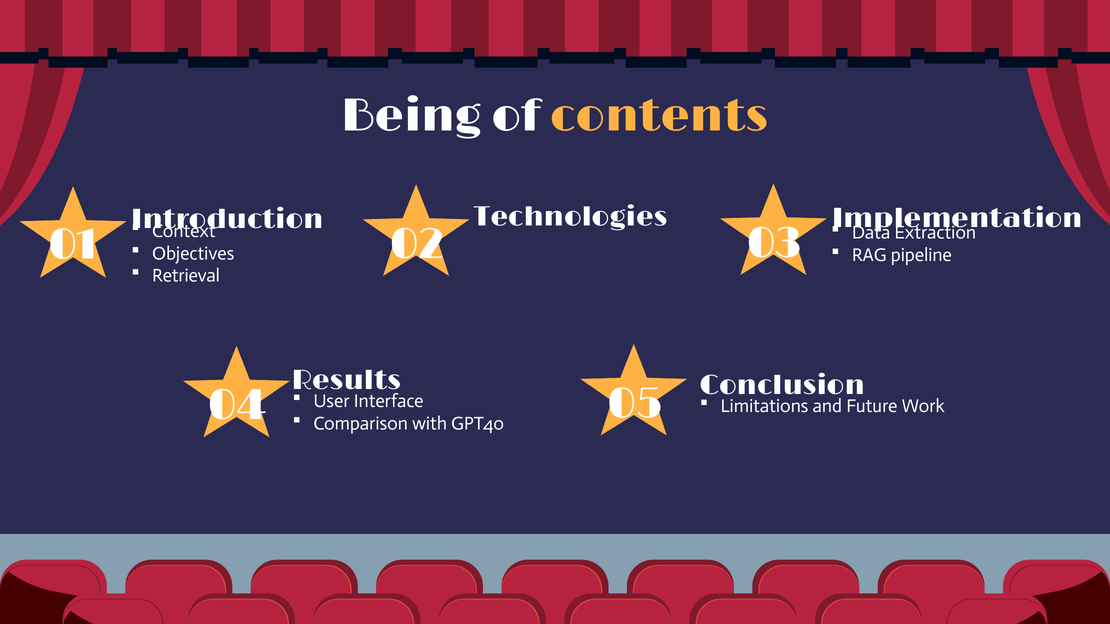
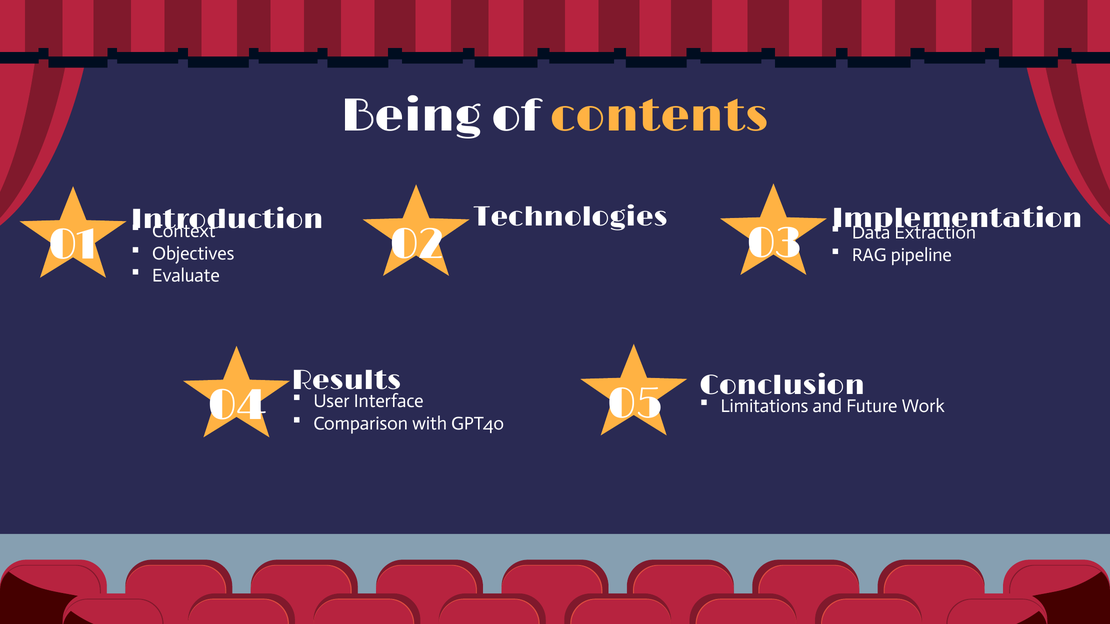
Retrieval: Retrieval -> Evaluate (186, 276)
